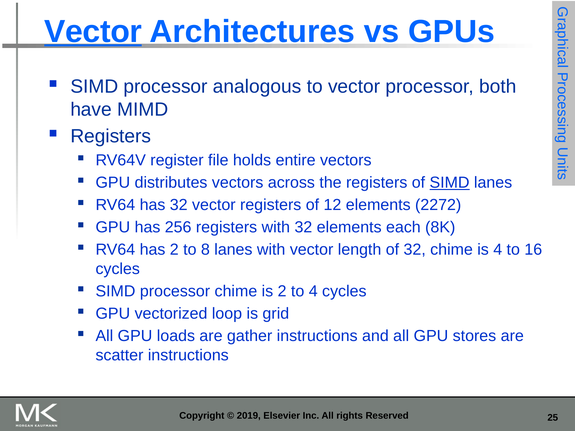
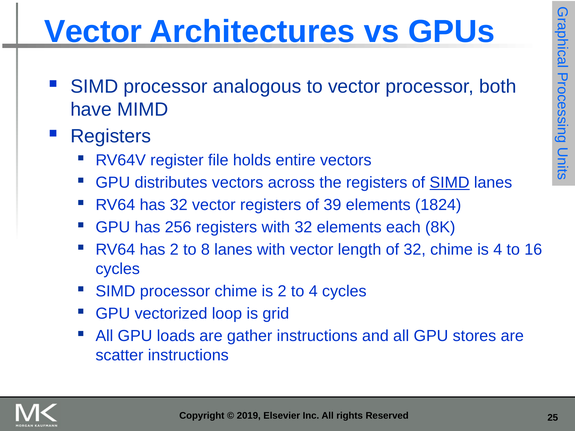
Vector underline: present -> none (93, 32)
12: 12 -> 39 (332, 205)
2272: 2272 -> 1824 (438, 205)
